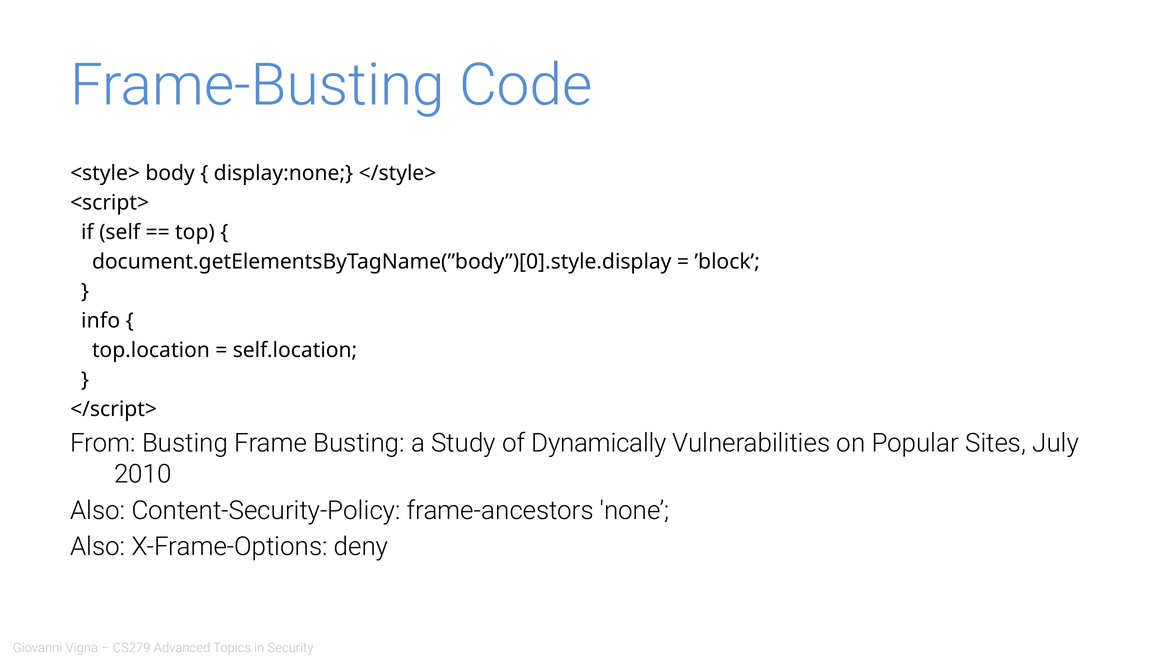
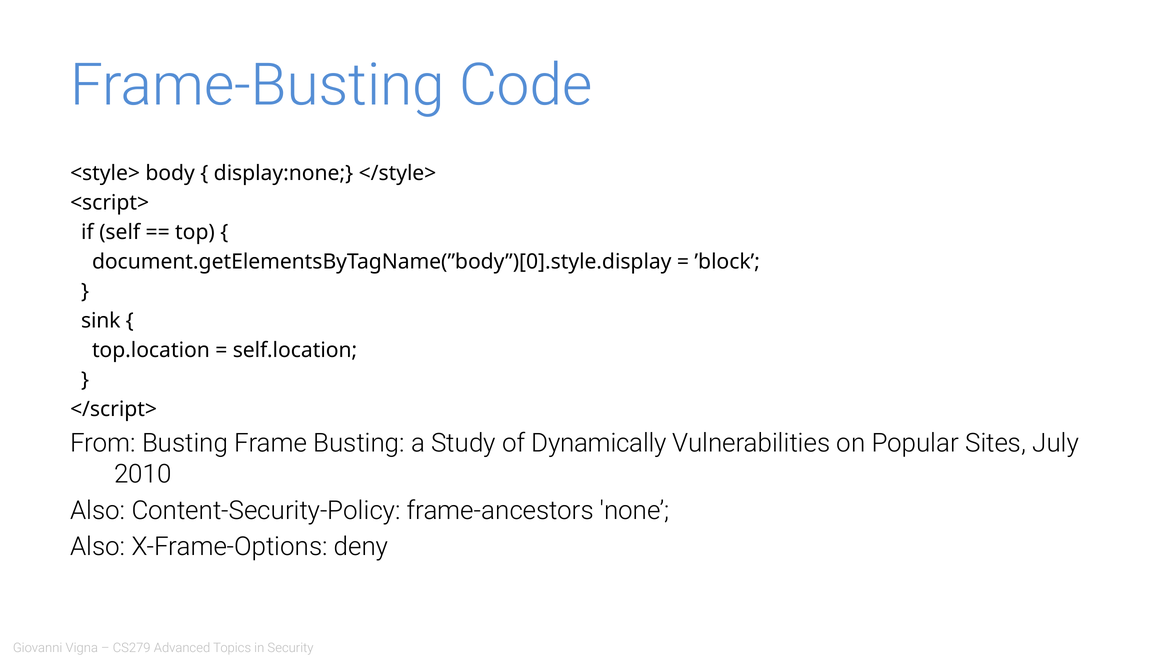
info: info -> sink (101, 321)
